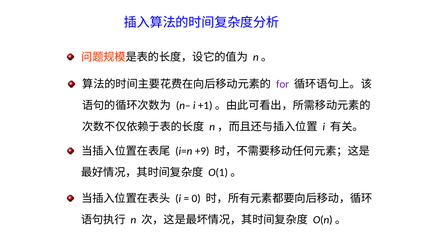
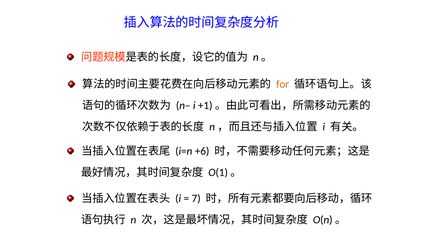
for colour: purple -> orange (283, 84)
+9: +9 -> +6 (202, 151)
0: 0 -> 7 (196, 198)
